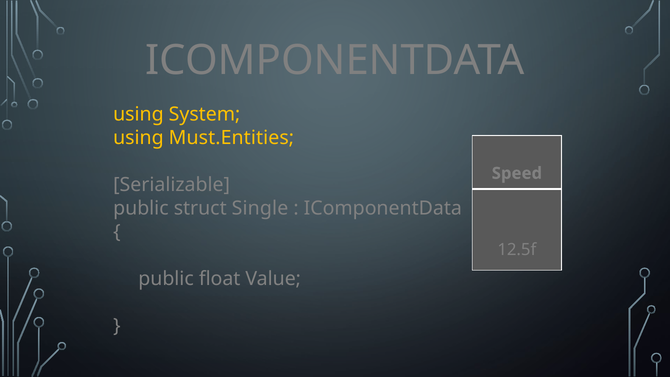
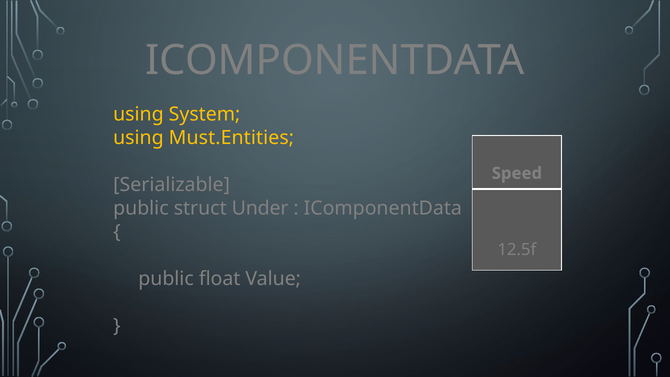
Single: Single -> Under (260, 208)
